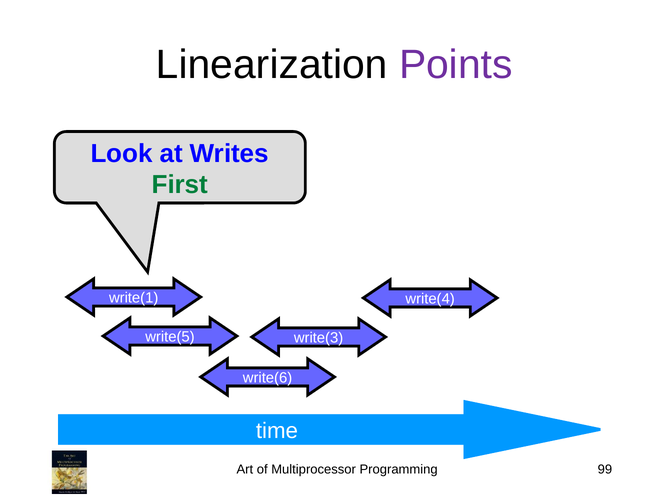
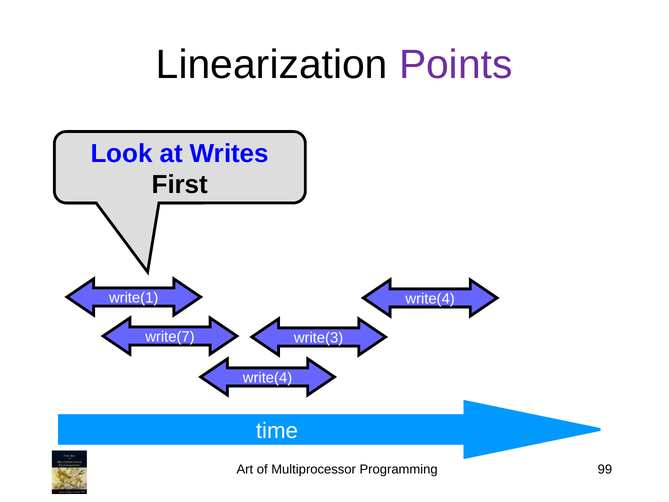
First colour: green -> black (180, 185)
write(5: write(5 -> write(7 (170, 337)
write(6: write(6 -> write(4 (268, 378)
